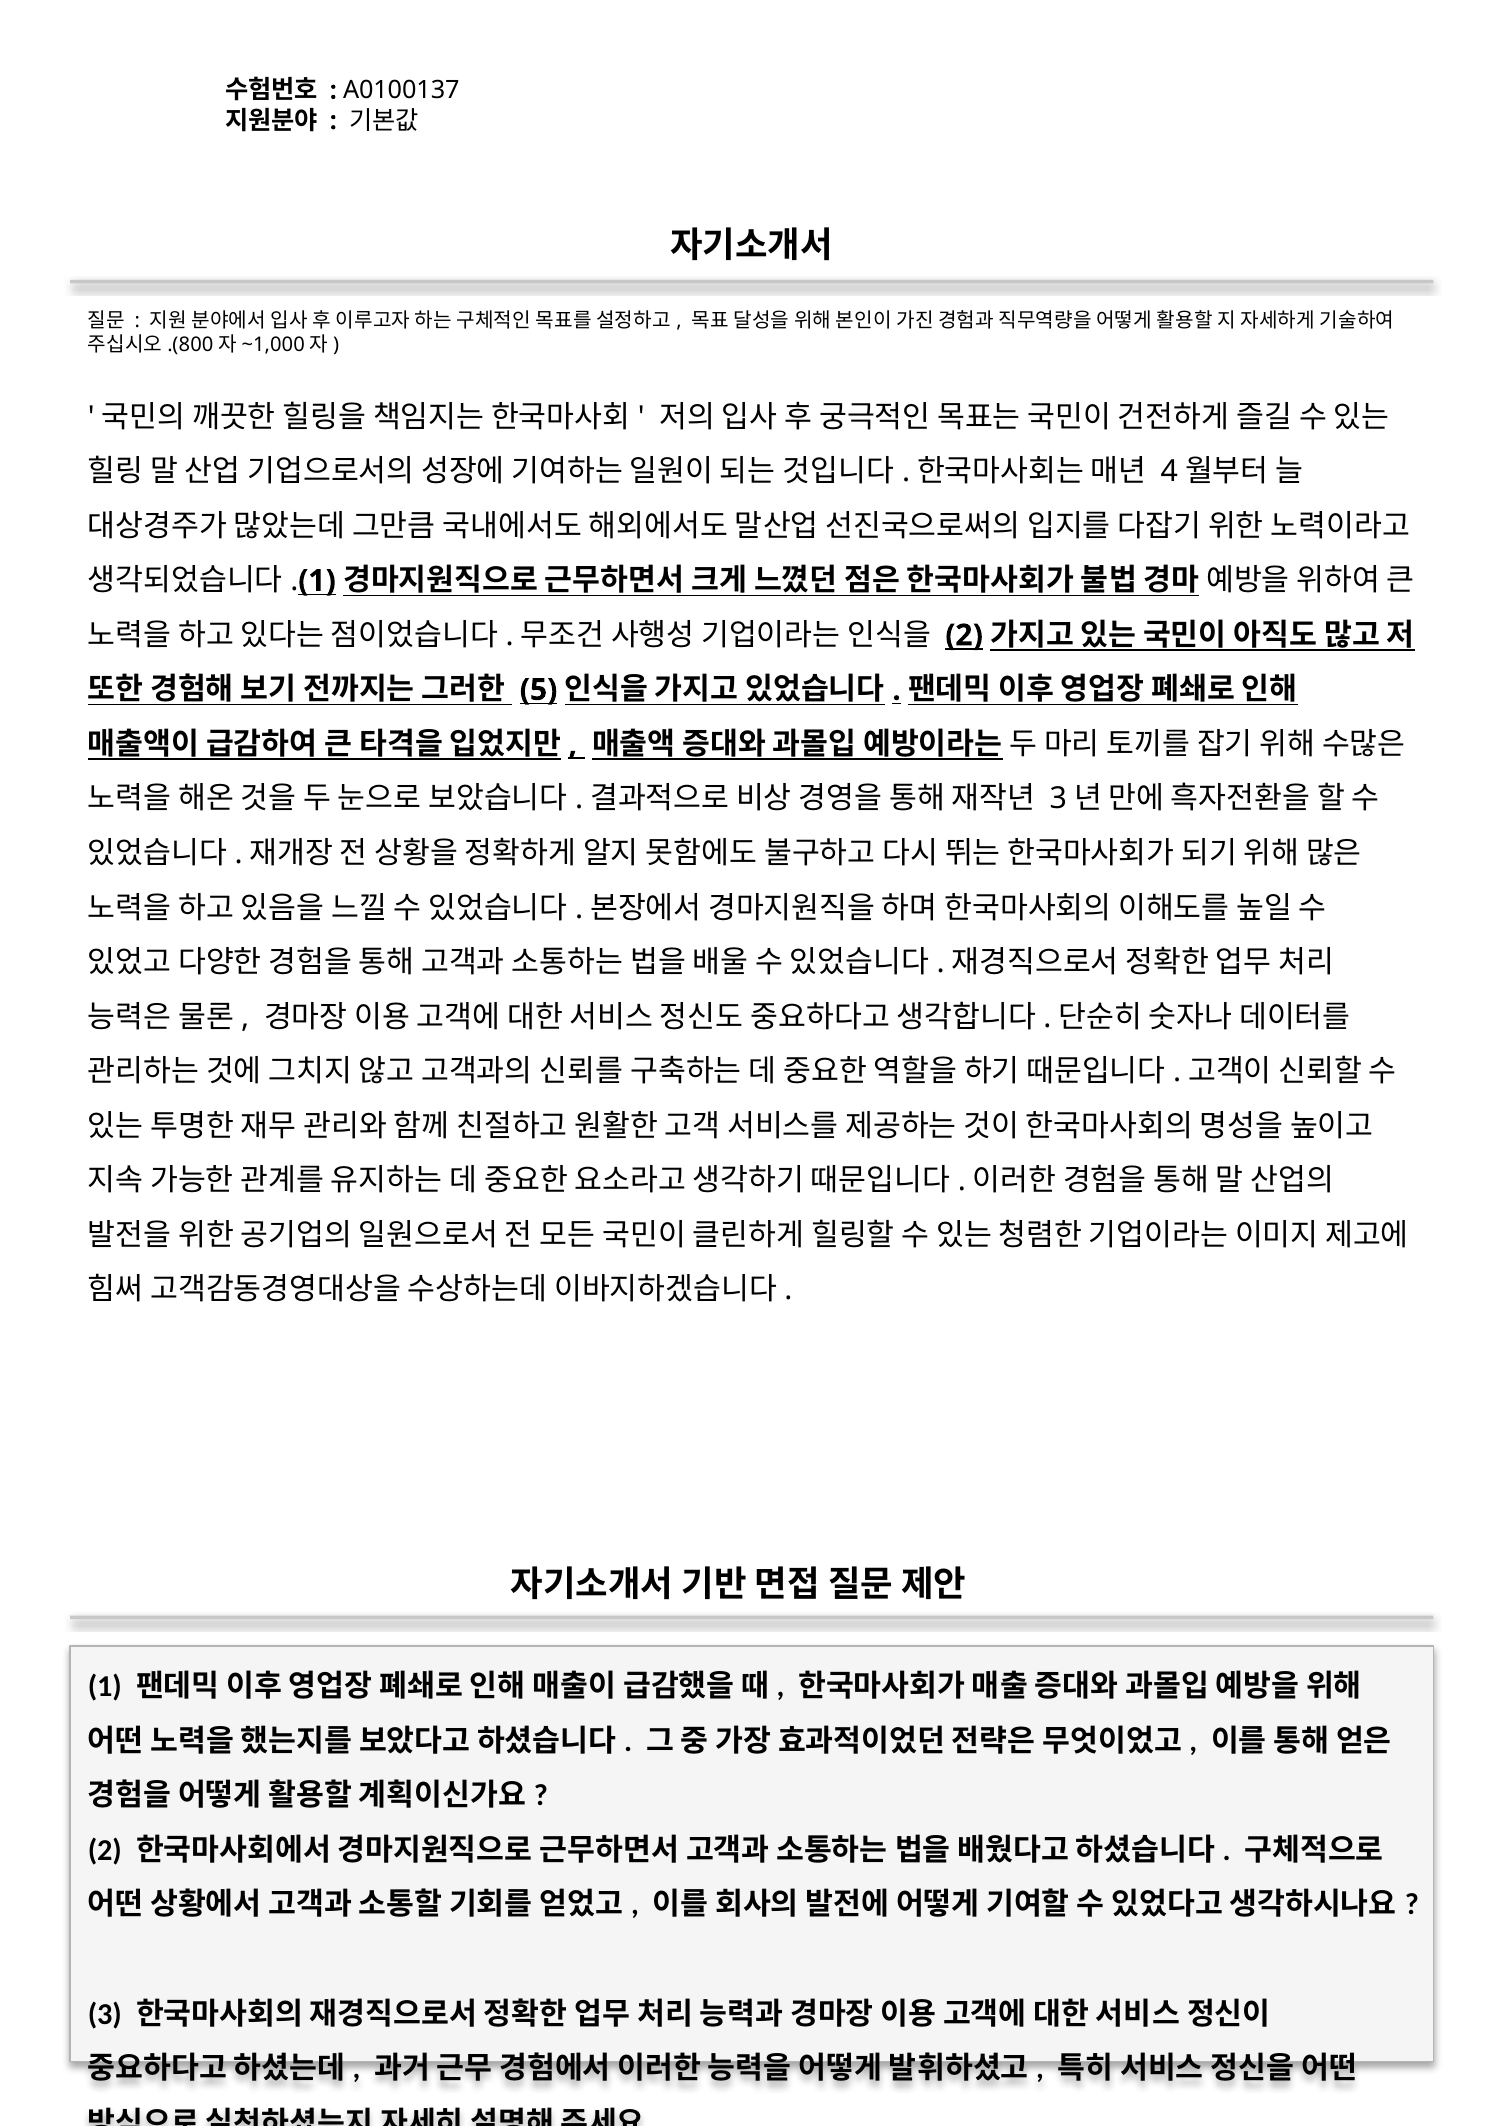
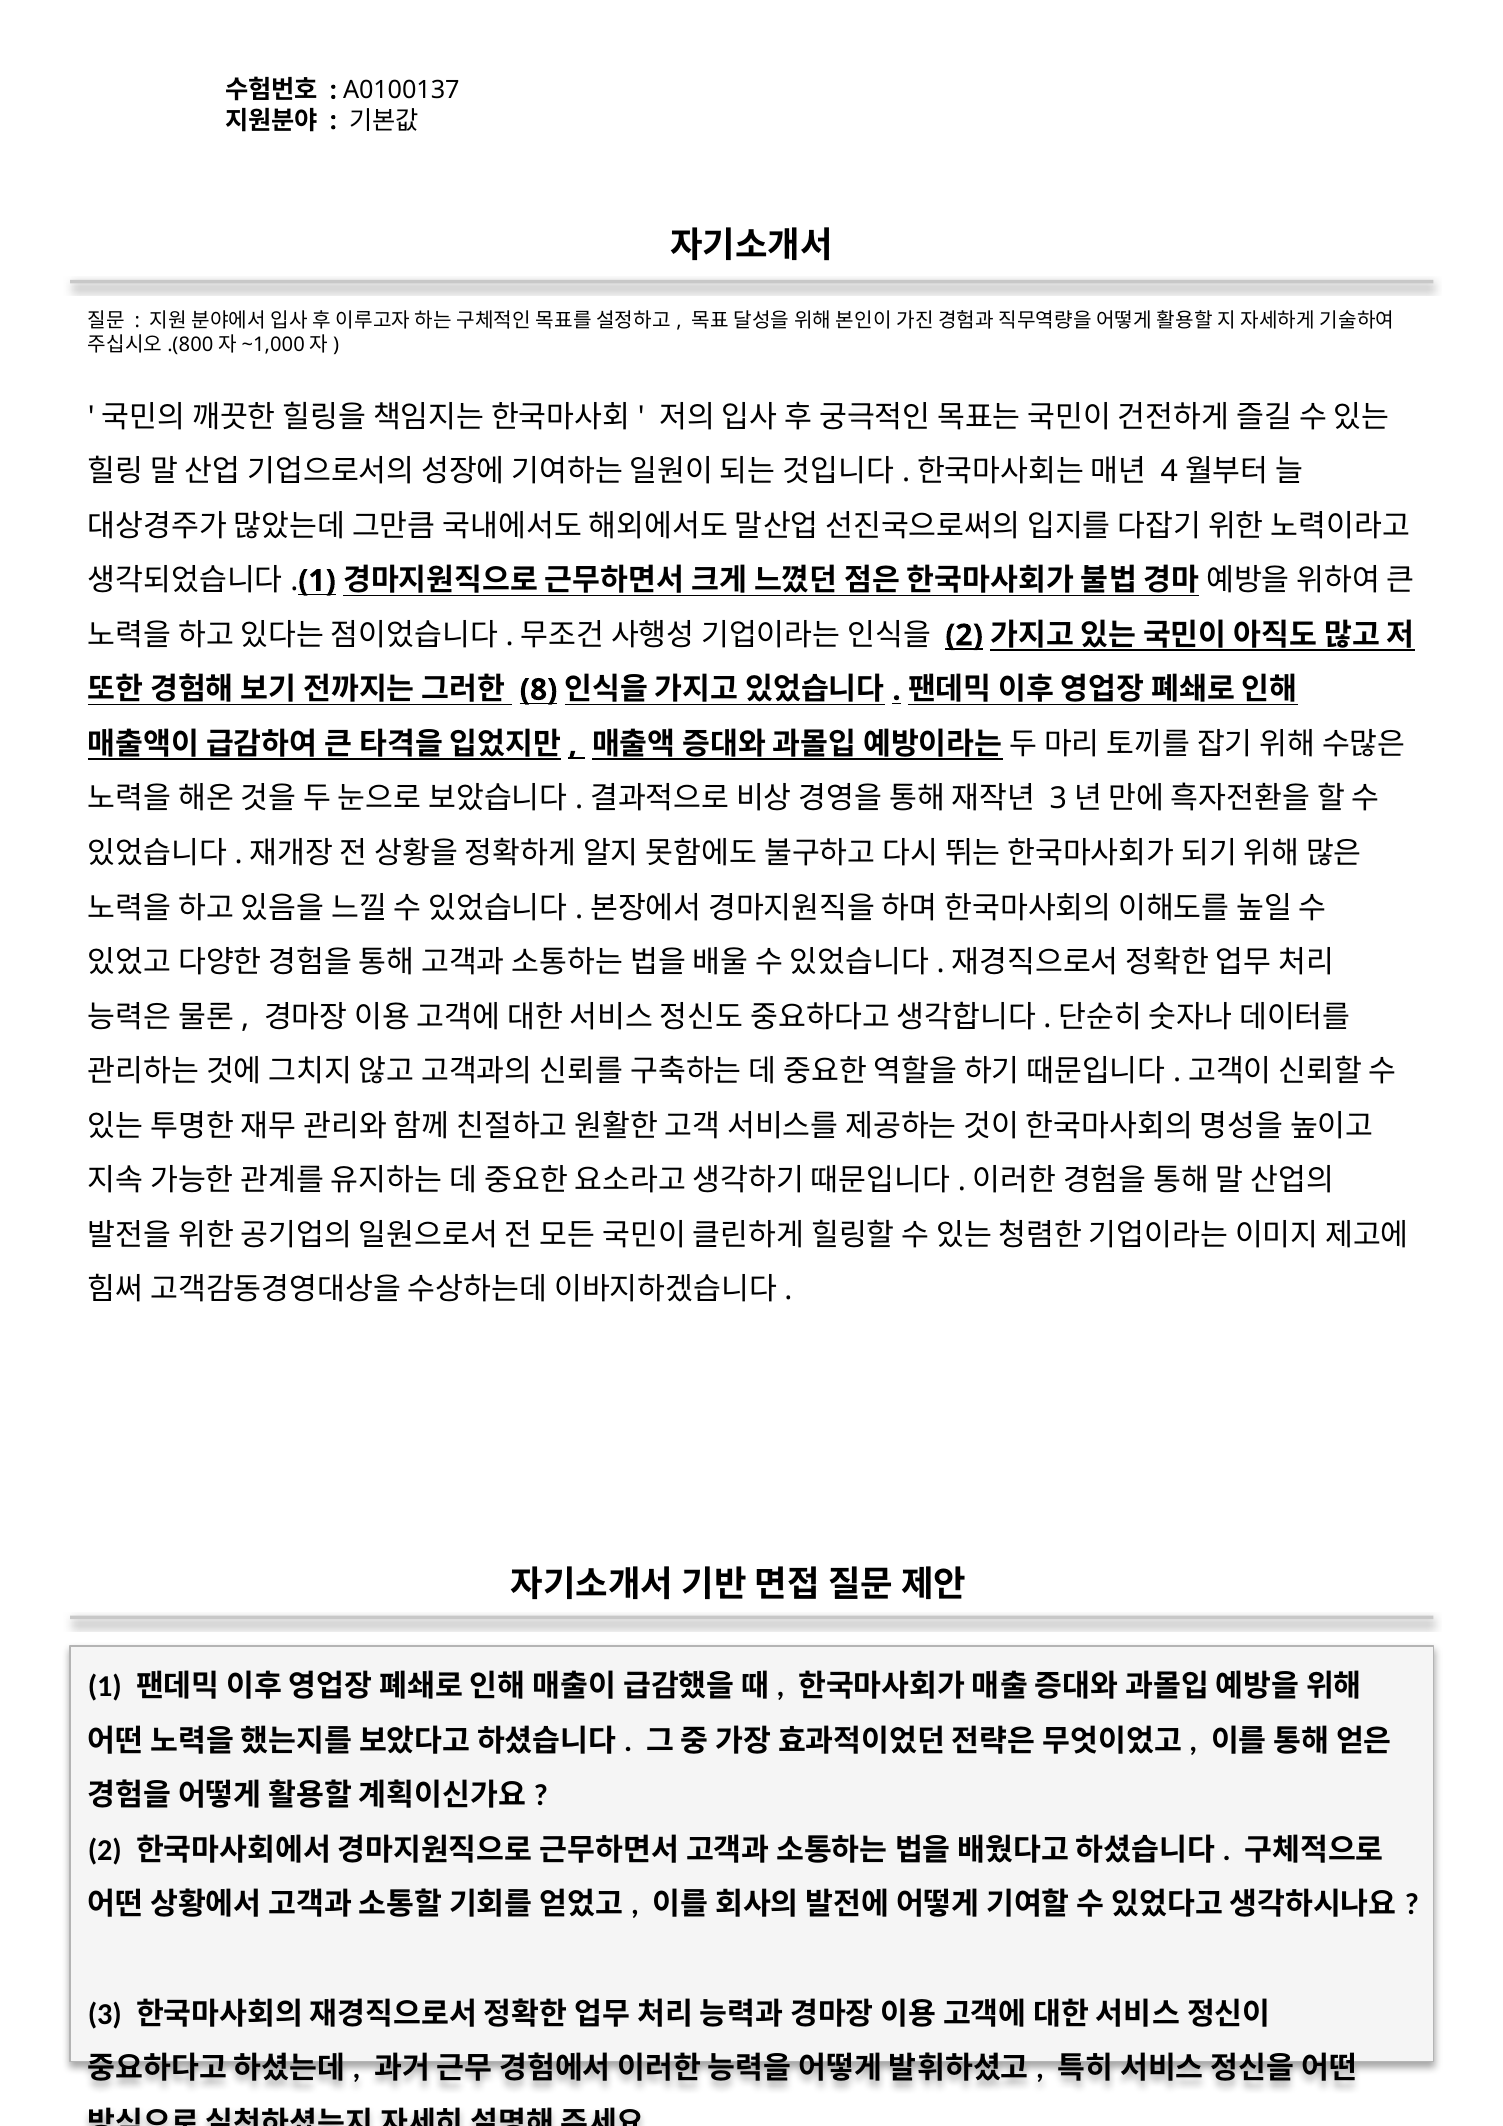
5: 5 -> 8 (539, 690)
